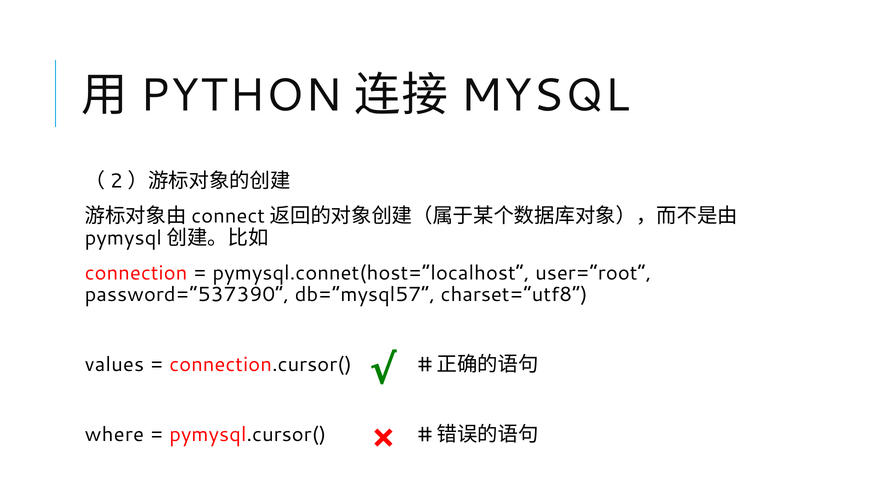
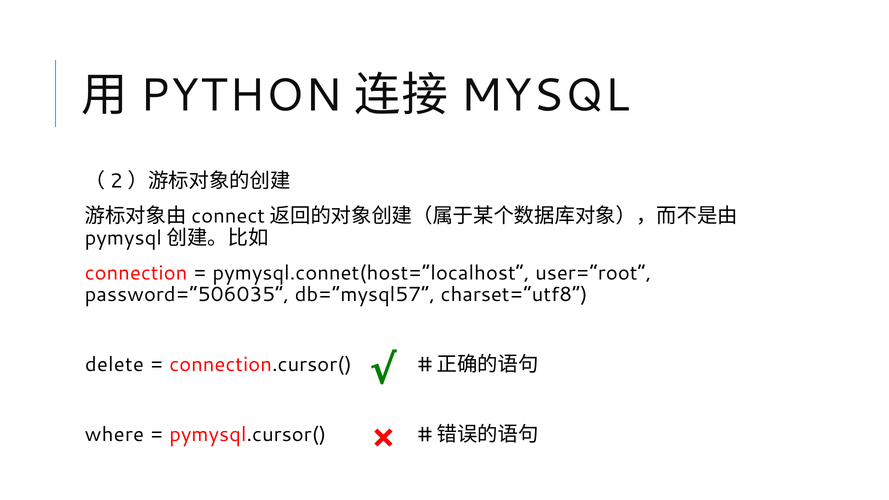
password=“537390: password=“537390 -> password=“506035 (187, 295)
values: values -> delete (114, 365)
